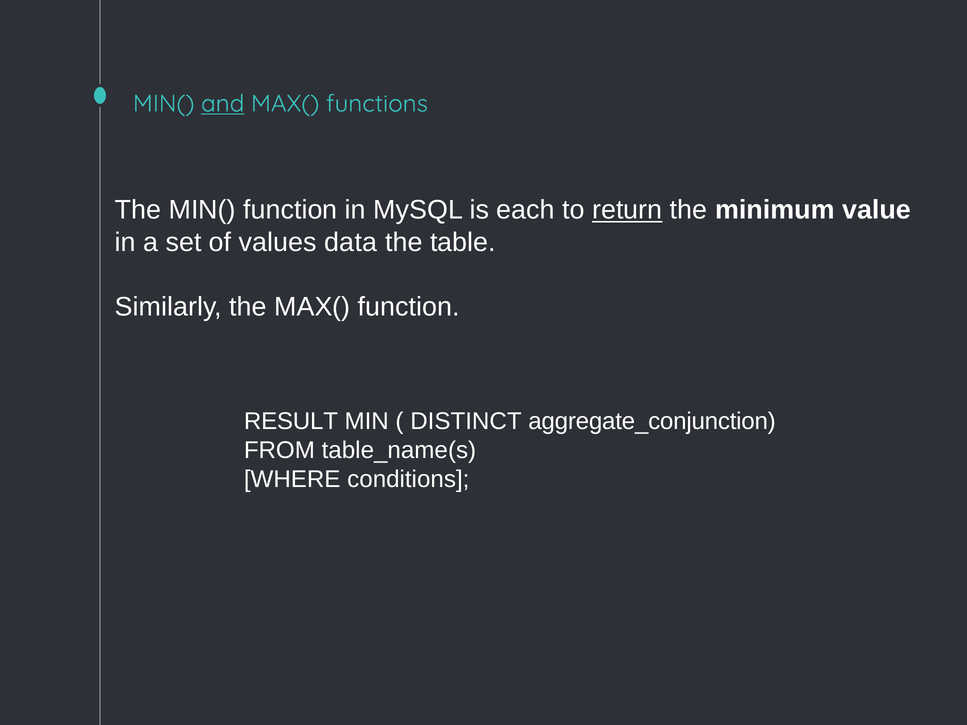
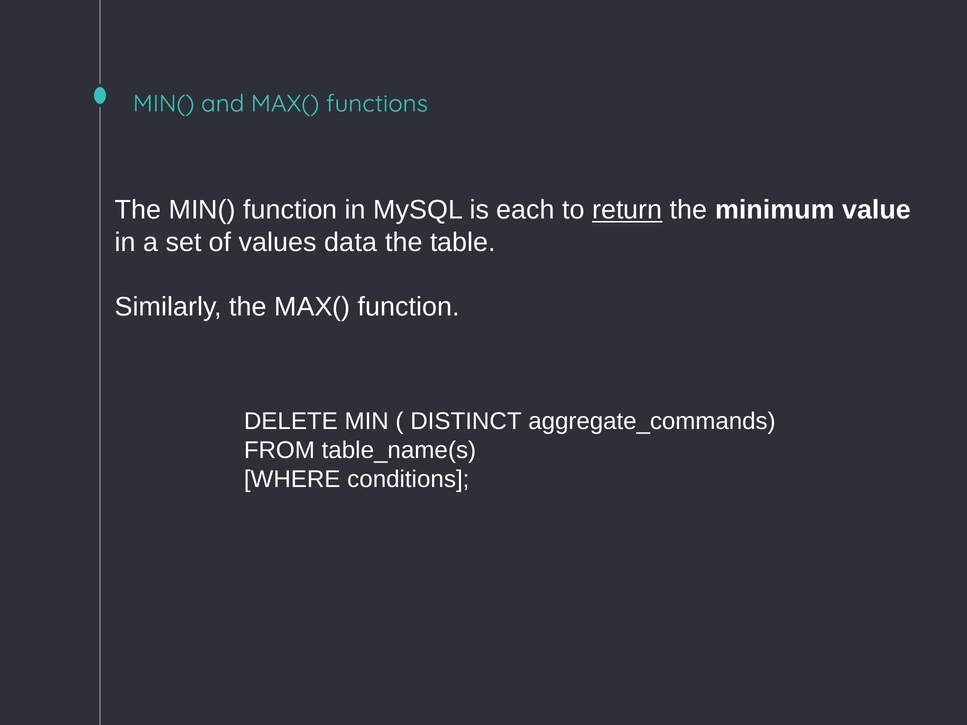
and underline: present -> none (223, 104)
RESULT: RESULT -> DELETE (291, 422)
aggregate_conjunction: aggregate_conjunction -> aggregate_commands (652, 422)
